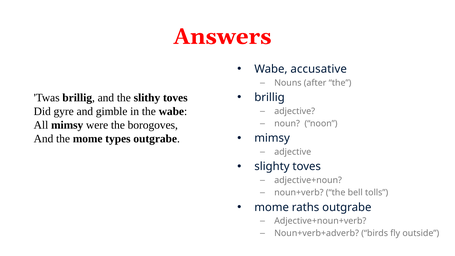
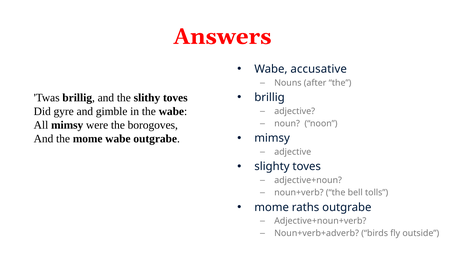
mome types: types -> wabe (118, 139)
